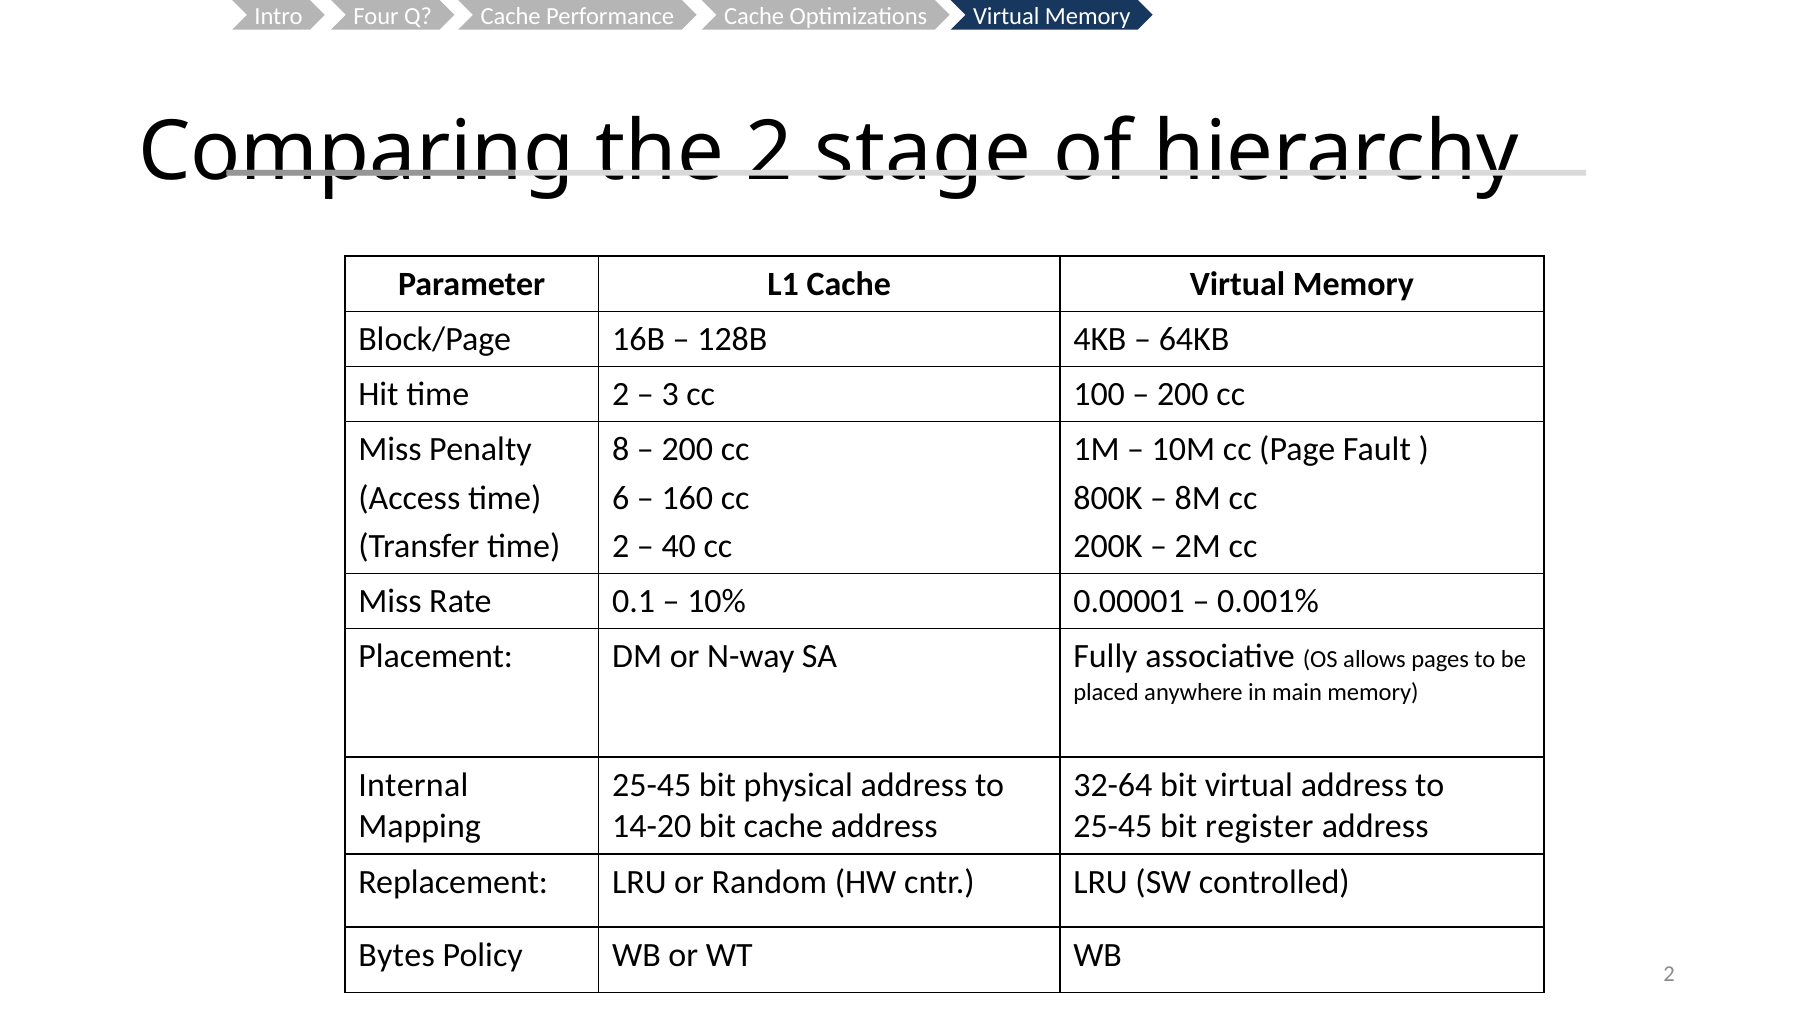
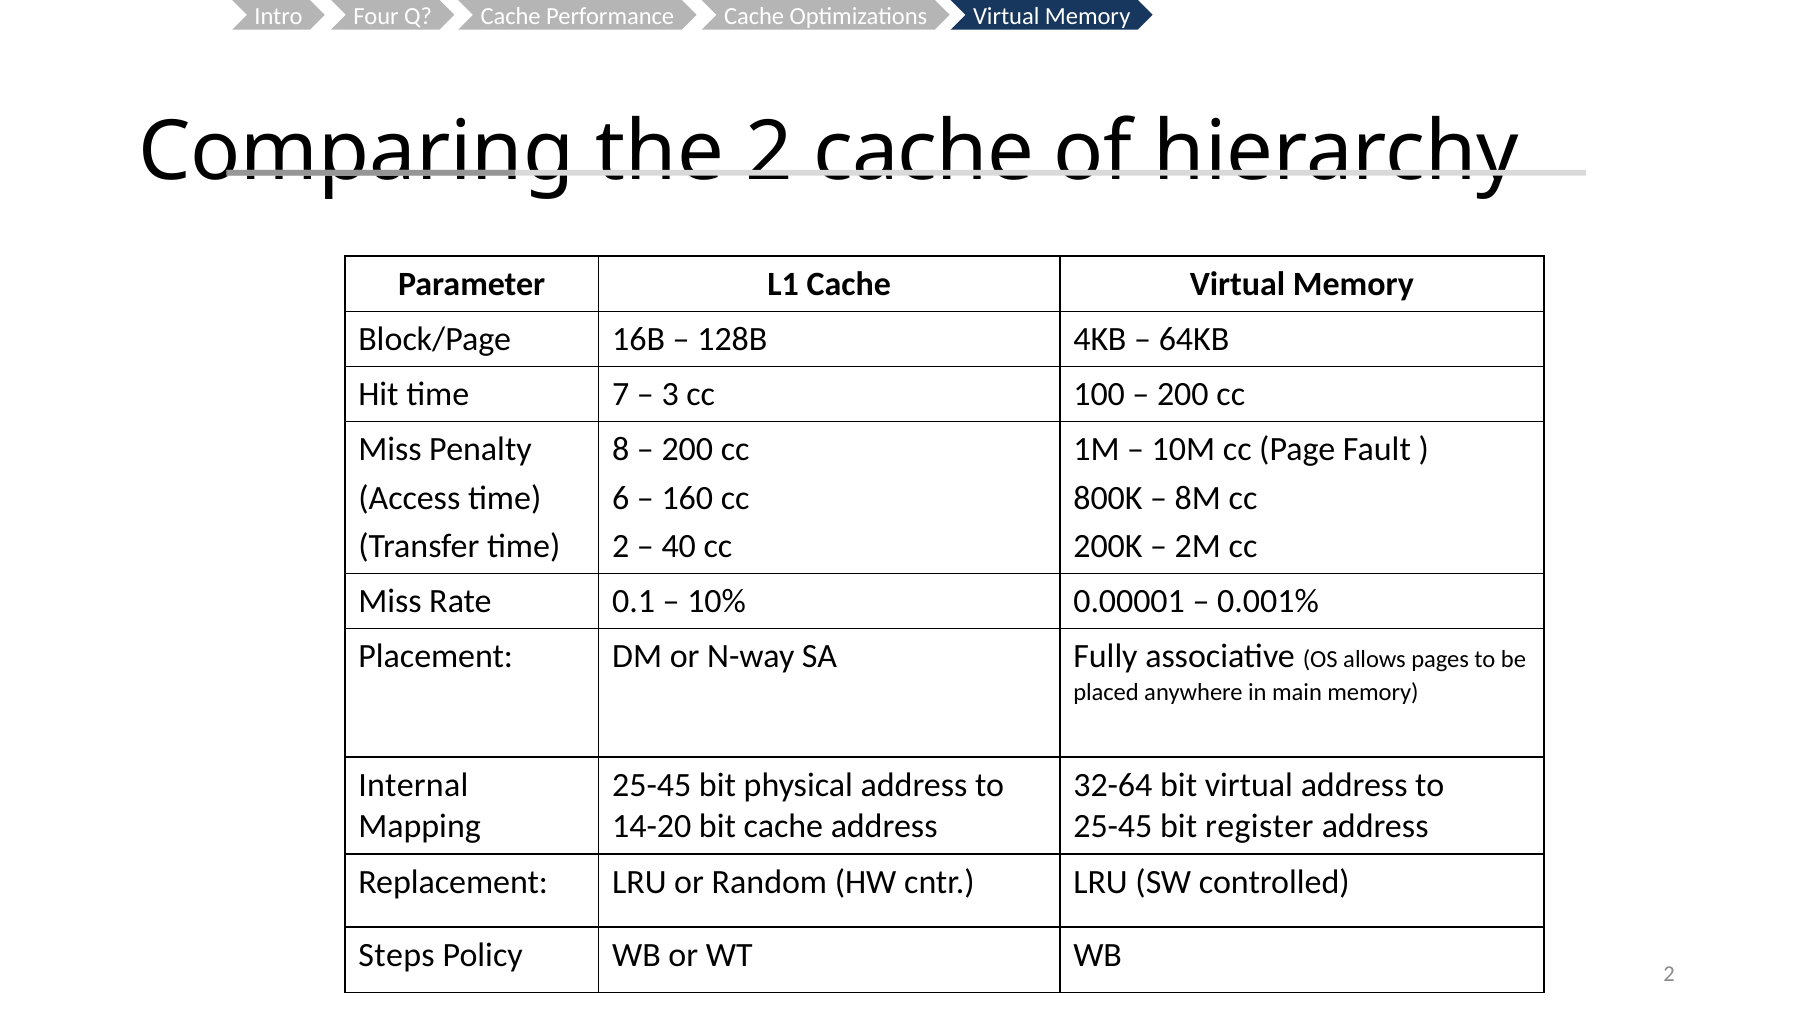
2 stage: stage -> cache (924, 152)
time 2: 2 -> 7 (621, 394)
Bytes: Bytes -> Steps (397, 955)
